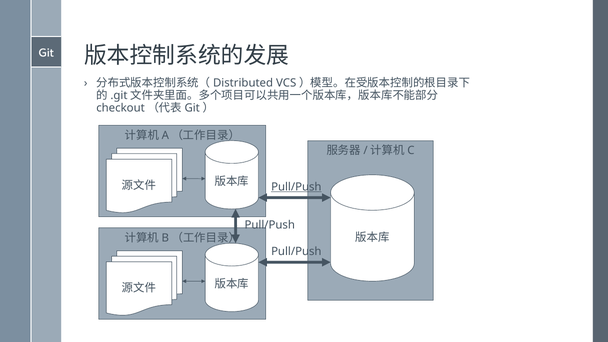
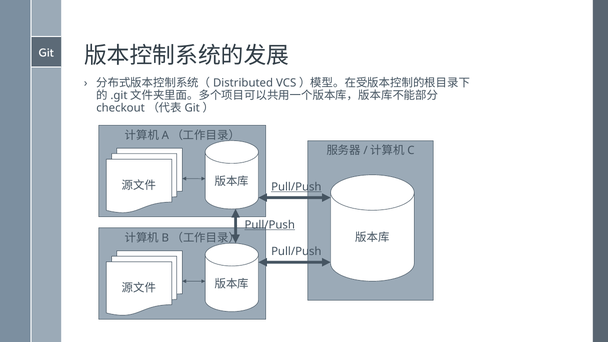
Pull/Push underline: none -> present (270, 225)
